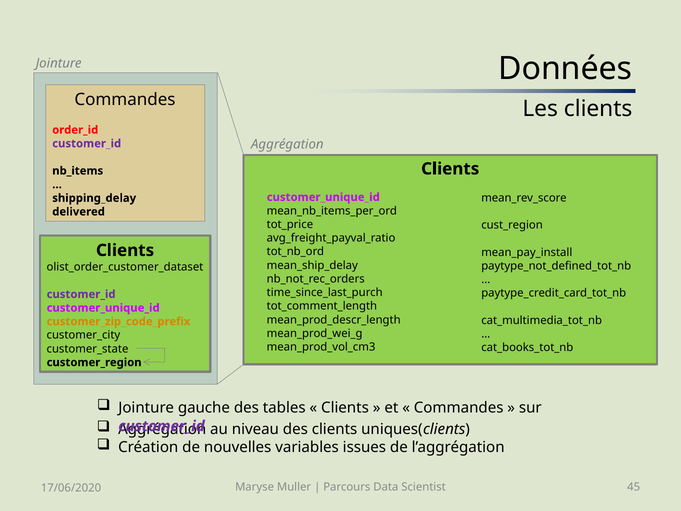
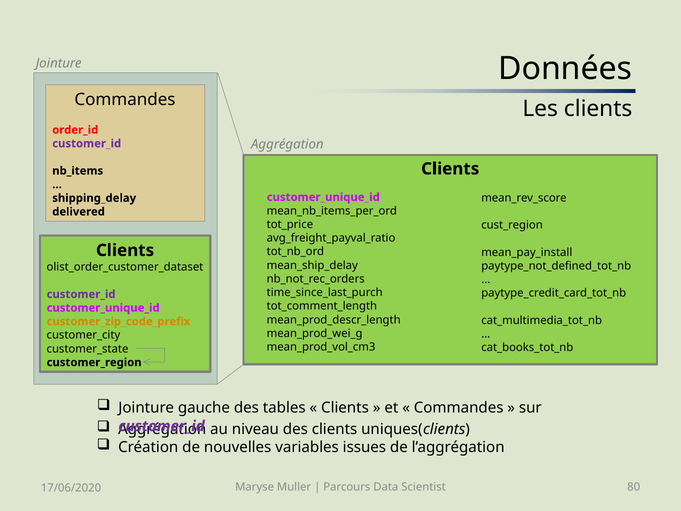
45: 45 -> 80 (634, 487)
